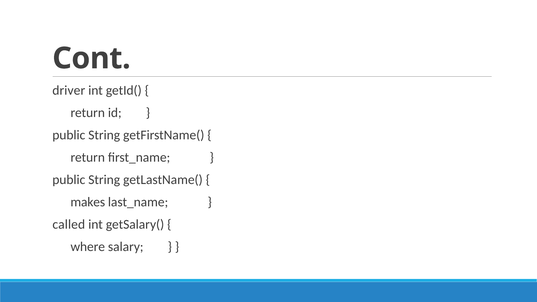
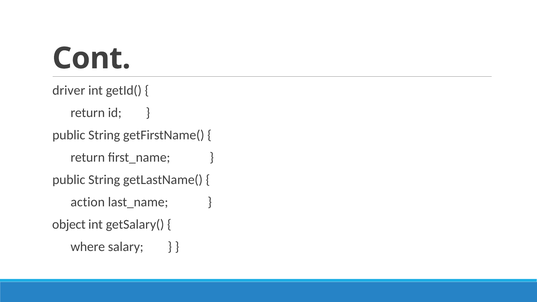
makes: makes -> action (88, 202)
called: called -> object (69, 224)
